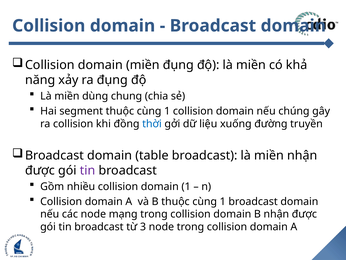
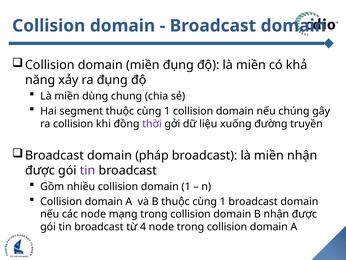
thời colour: blue -> purple (152, 124)
table: table -> pháp (152, 155)
3: 3 -> 4 (143, 227)
